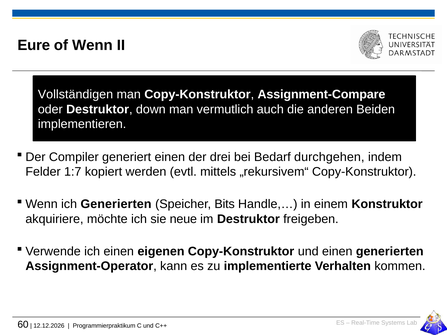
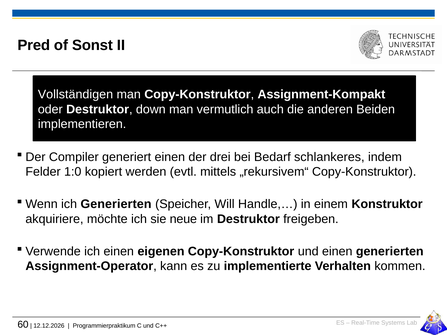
Eure: Eure -> Pred (34, 45)
Wenn: Wenn -> Sonst (92, 45)
Assignment-Compare: Assignment-Compare -> Assignment-Kompakt (321, 95)
durchgehen: durchgehen -> schlankeres (329, 157)
1:7: 1:7 -> 1:0 (73, 172)
Bits: Bits -> Will (225, 204)
